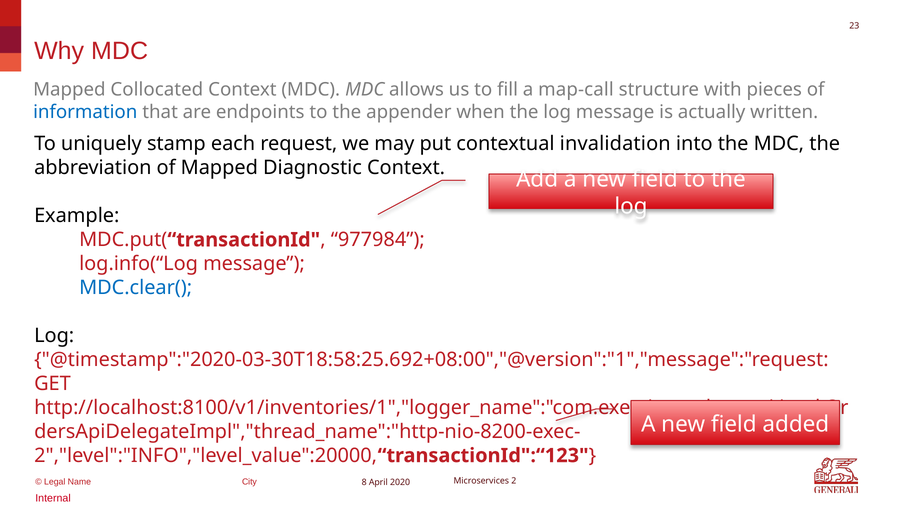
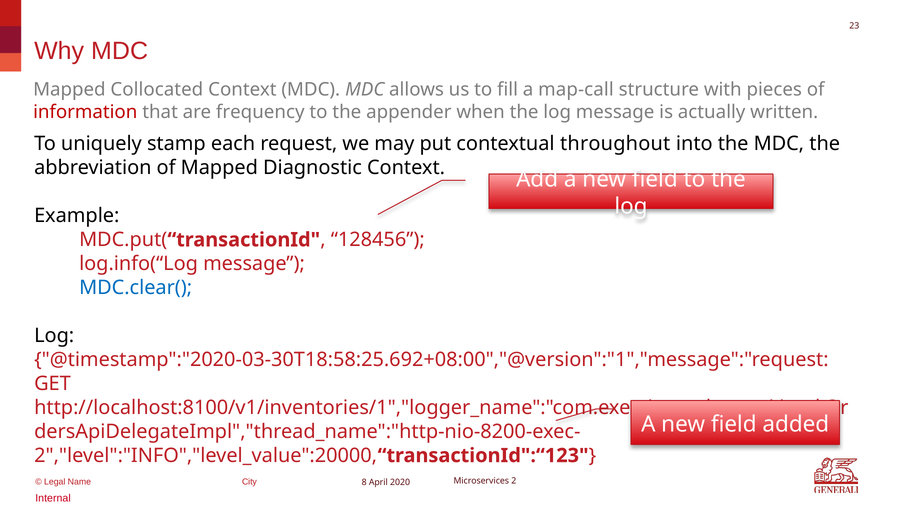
information colour: blue -> red (85, 112)
endpoints: endpoints -> frequency (260, 112)
invalidation: invalidation -> throughout (615, 144)
977984: 977984 -> 128456 (378, 240)
